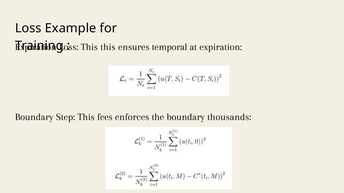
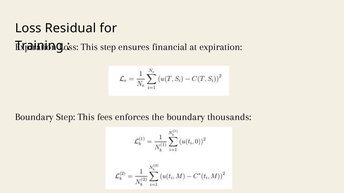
Example: Example -> Residual (71, 28)
This this: this -> step (108, 47)
temporal: temporal -> financial (170, 47)
